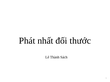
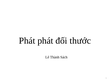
Phát nhất: nhất -> phát (45, 41)
